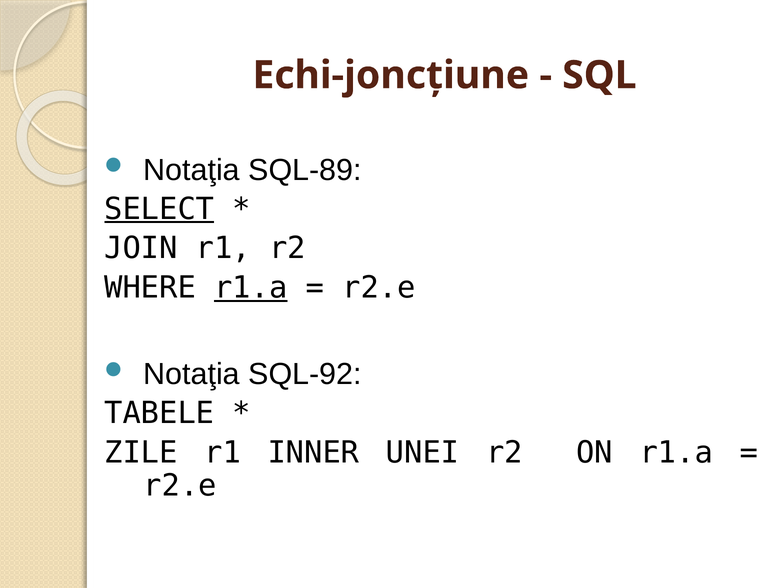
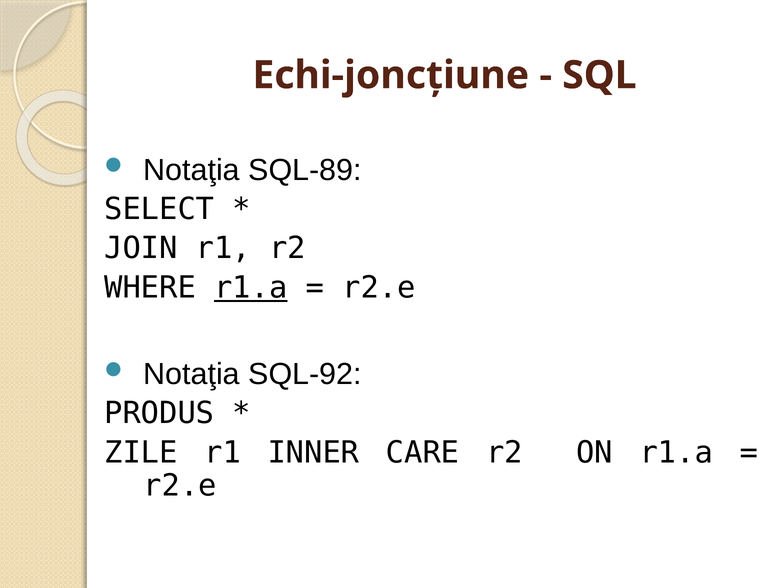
SELECT underline: present -> none (159, 209)
TABELE: TABELE -> PRODUS (159, 413)
UNEI: UNEI -> CARE (423, 453)
